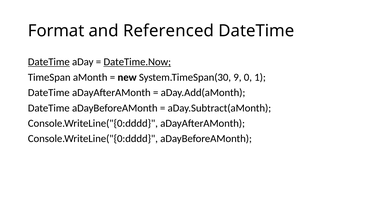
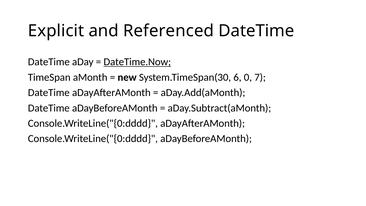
Format: Format -> Explicit (56, 31)
DateTime underline: present -> none (49, 62)
9: 9 -> 6 (237, 77)
1: 1 -> 7 (260, 77)
